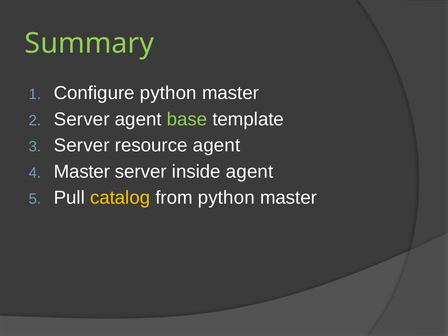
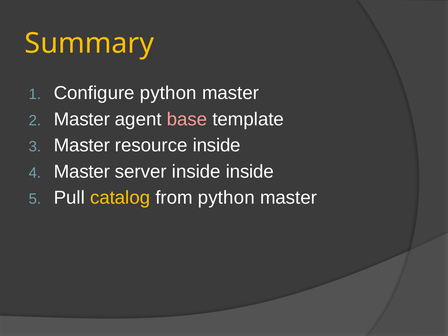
Summary colour: light green -> yellow (89, 43)
Server: Server -> Master (82, 119)
base colour: light green -> pink (187, 119)
Server: Server -> Master (82, 145)
resource agent: agent -> inside (217, 145)
inside agent: agent -> inside (250, 172)
